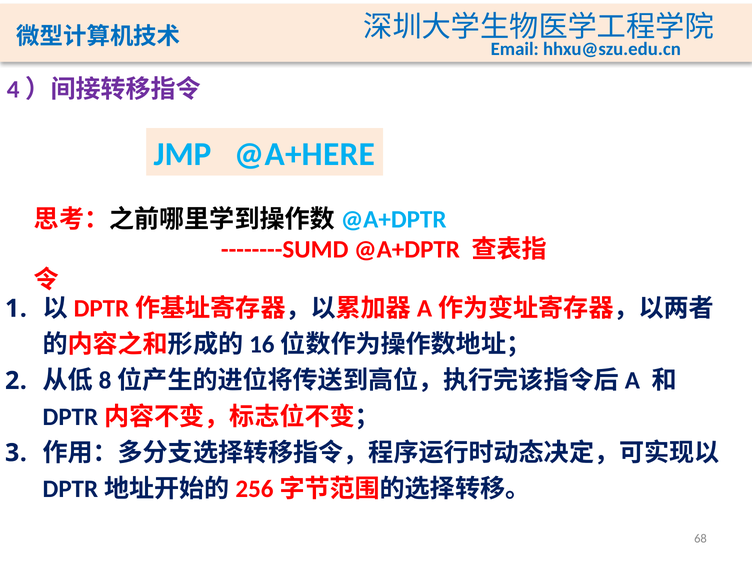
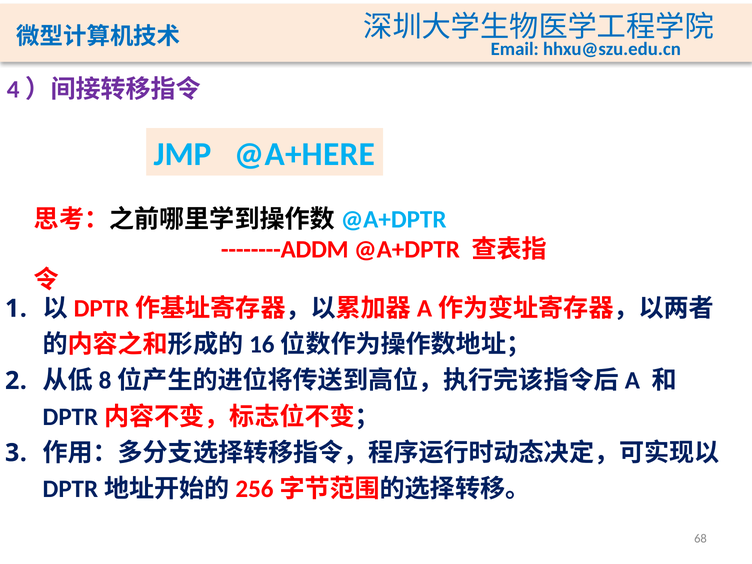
--------SUMD: --------SUMD -> --------ADDM (285, 250)
